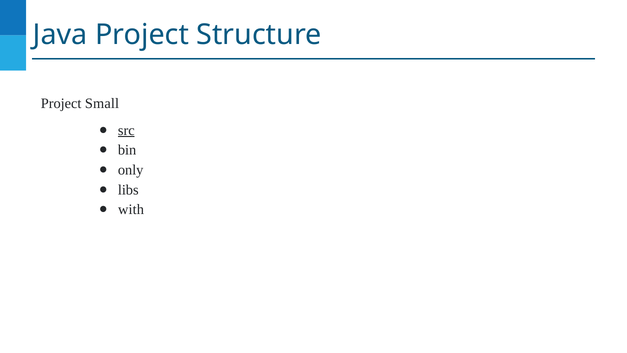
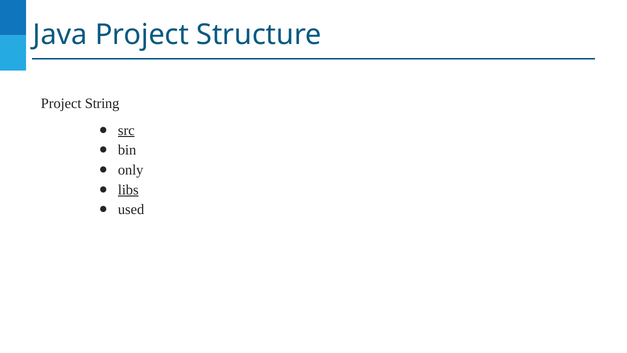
Small: Small -> String (102, 103)
libs underline: none -> present (128, 190)
with: with -> used (131, 209)
